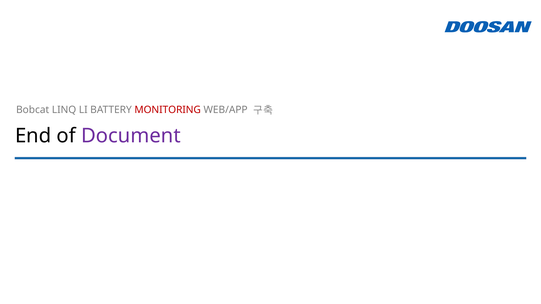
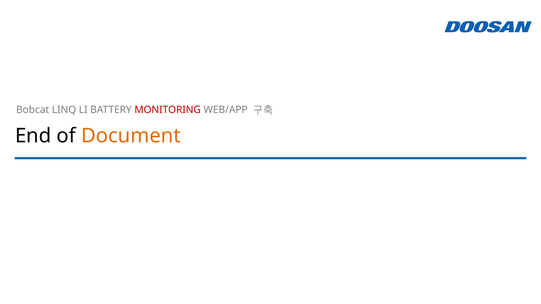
Document colour: purple -> orange (131, 136)
